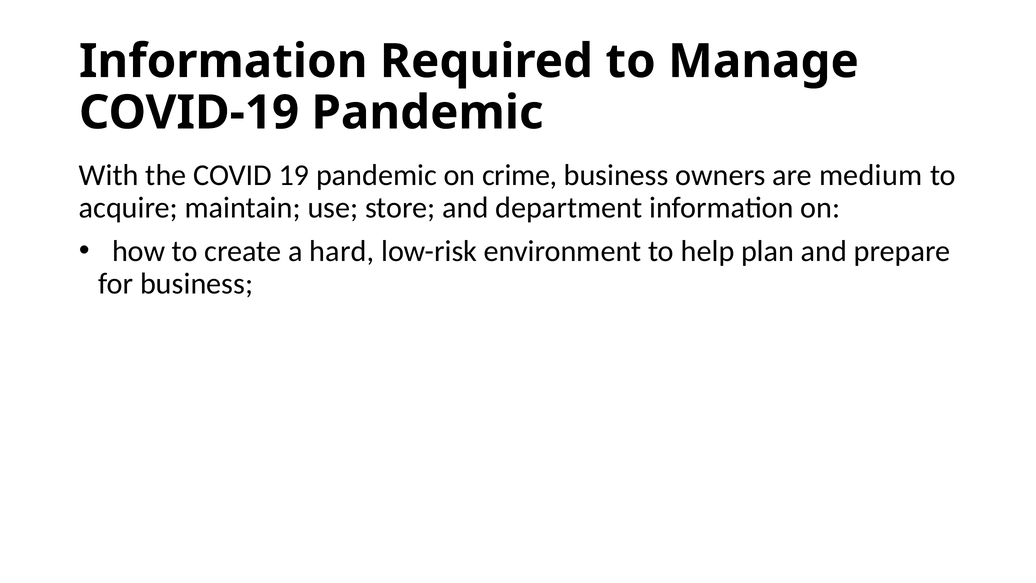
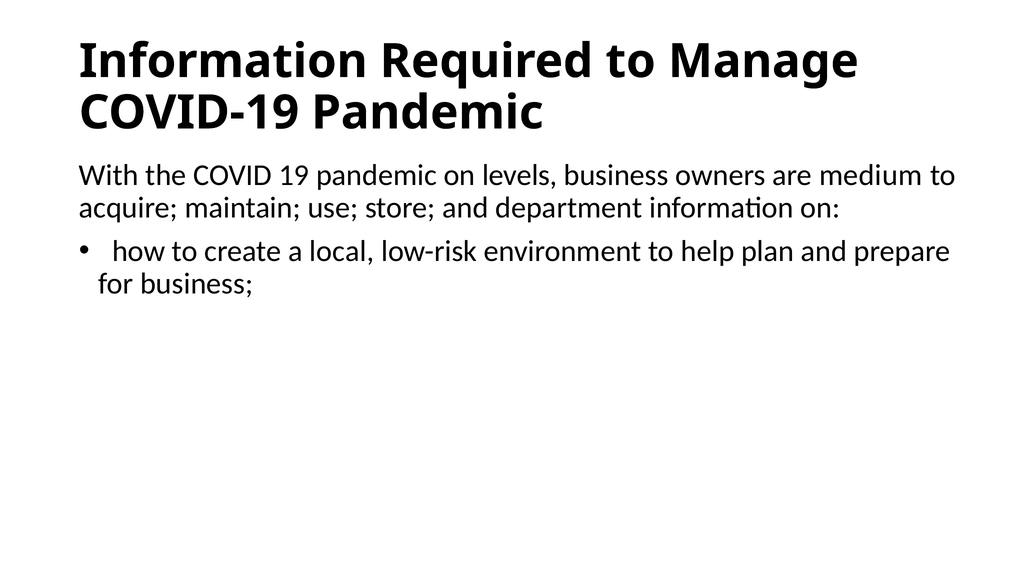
crime: crime -> levels (520, 175)
hard: hard -> local (342, 251)
